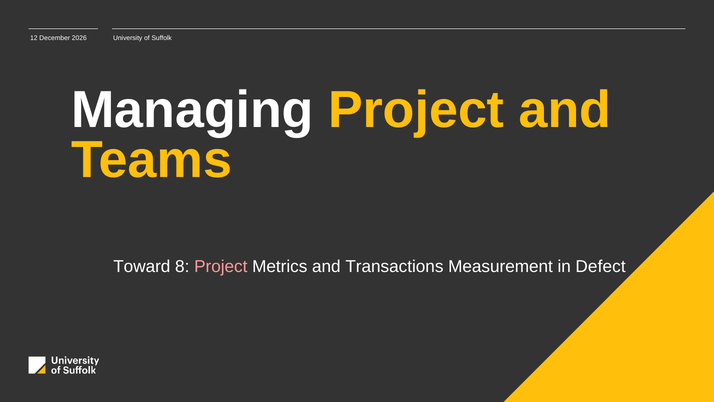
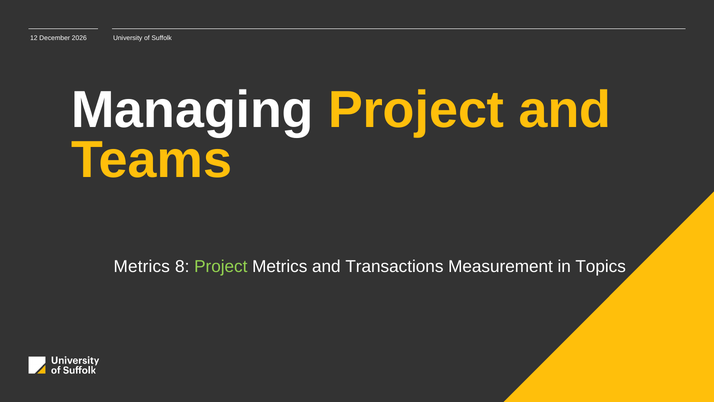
Toward: Toward -> Metrics (142, 266)
Project colour: pink -> light green (221, 266)
Defect: Defect -> Topics (601, 266)
